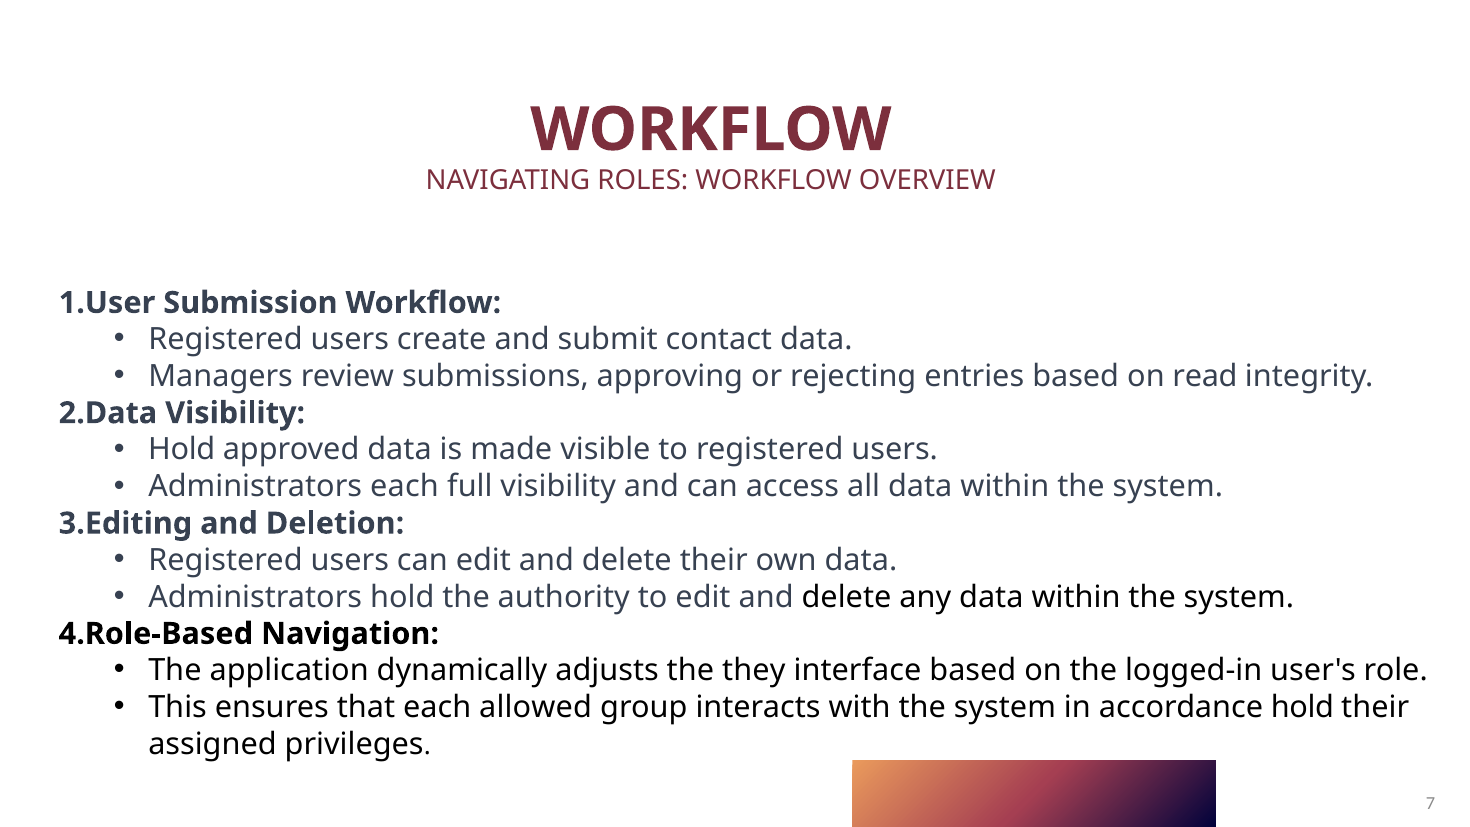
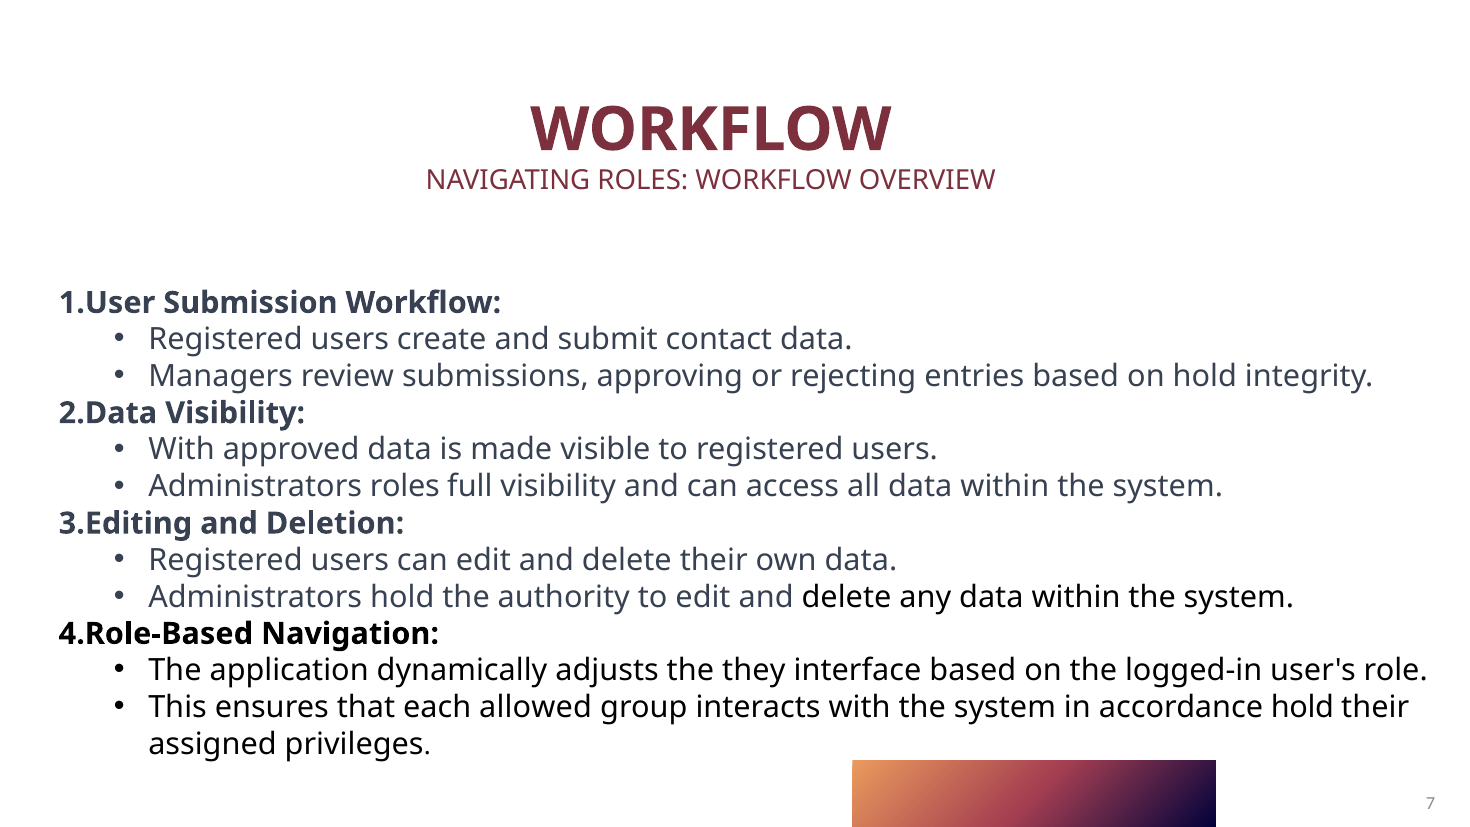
on read: read -> hold (1205, 376)
Hold: Hold -> With (182, 450)
Administrators each: each -> roles (405, 487)
